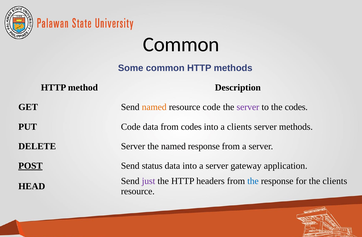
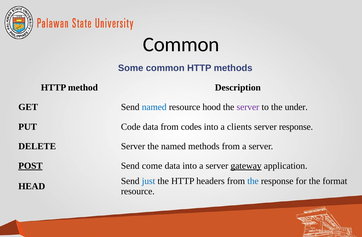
named colour: orange -> blue (154, 107)
resource code: code -> hood (212, 107)
the codes: codes -> under (296, 107)
server methods: methods -> response (296, 127)
named response: response -> methods (204, 146)
status: status -> come (152, 166)
gateway underline: none -> present (246, 166)
just colour: purple -> blue (149, 181)
the clients: clients -> format (335, 181)
